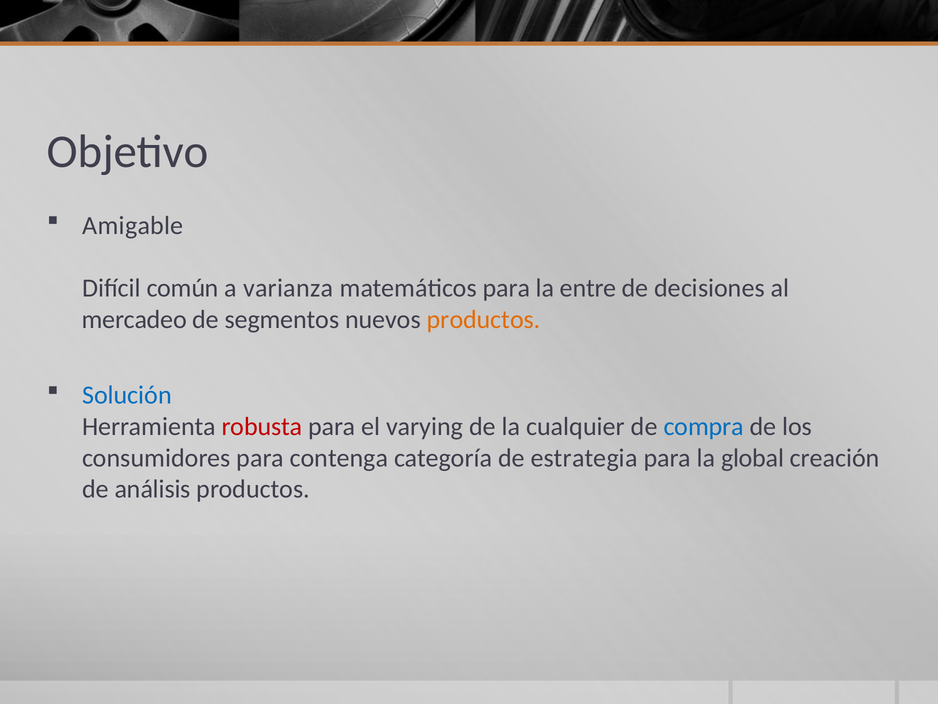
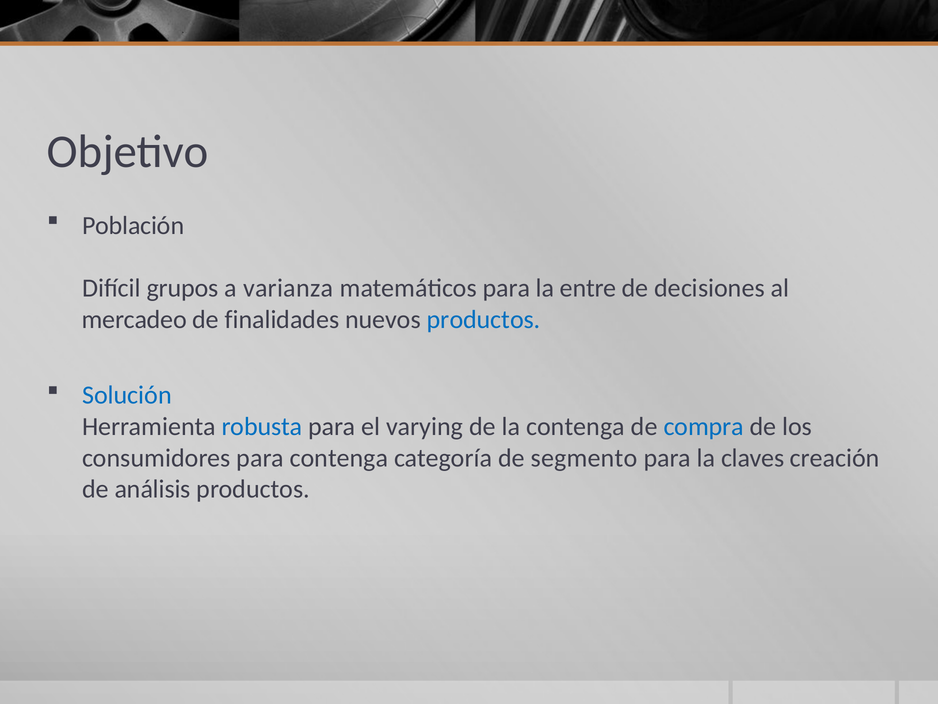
Amigable: Amigable -> Población (133, 225)
común: común -> grupos (183, 288)
segmentos: segmentos -> finalidades (282, 319)
productos colour: orange -> blue (484, 319)
robusta colour: red -> blue (262, 426)
la cualquier: cualquier -> contenga (575, 426)
estrategia: estrategia -> segmento (584, 458)
global: global -> claves (753, 458)
